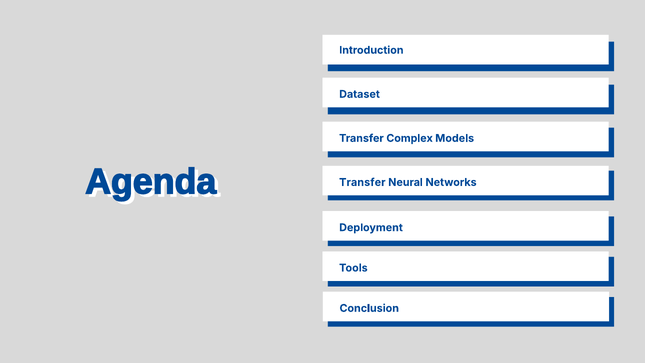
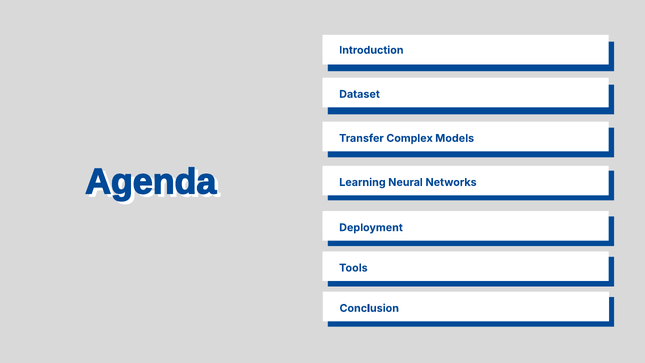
Transfer: Transfer -> Learning (362, 182)
